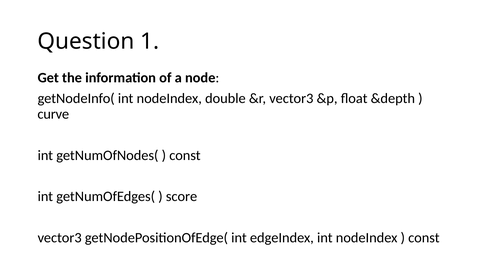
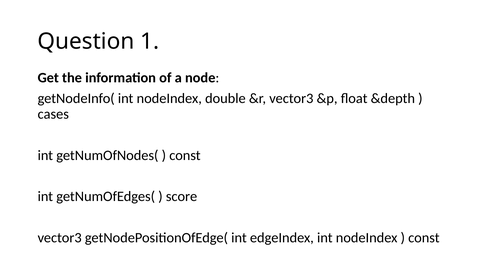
curve: curve -> cases (53, 114)
